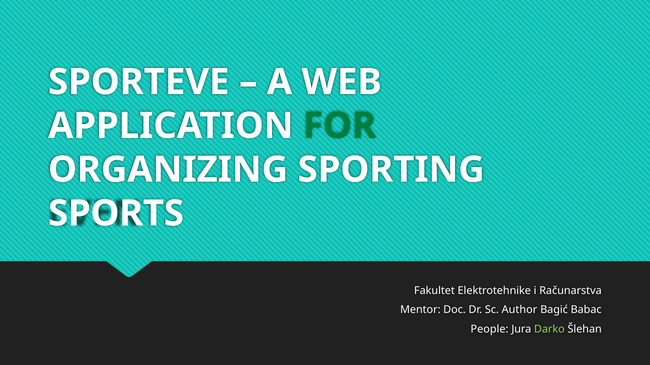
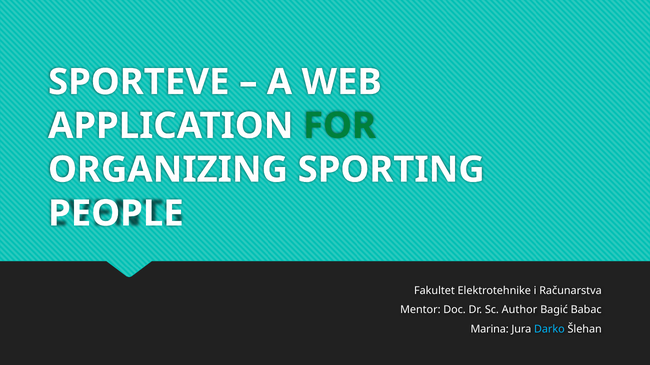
SPORTS: SPORTS -> PEOPLE (116, 214)
People: People -> Marina (490, 330)
Darko colour: light green -> light blue (549, 330)
